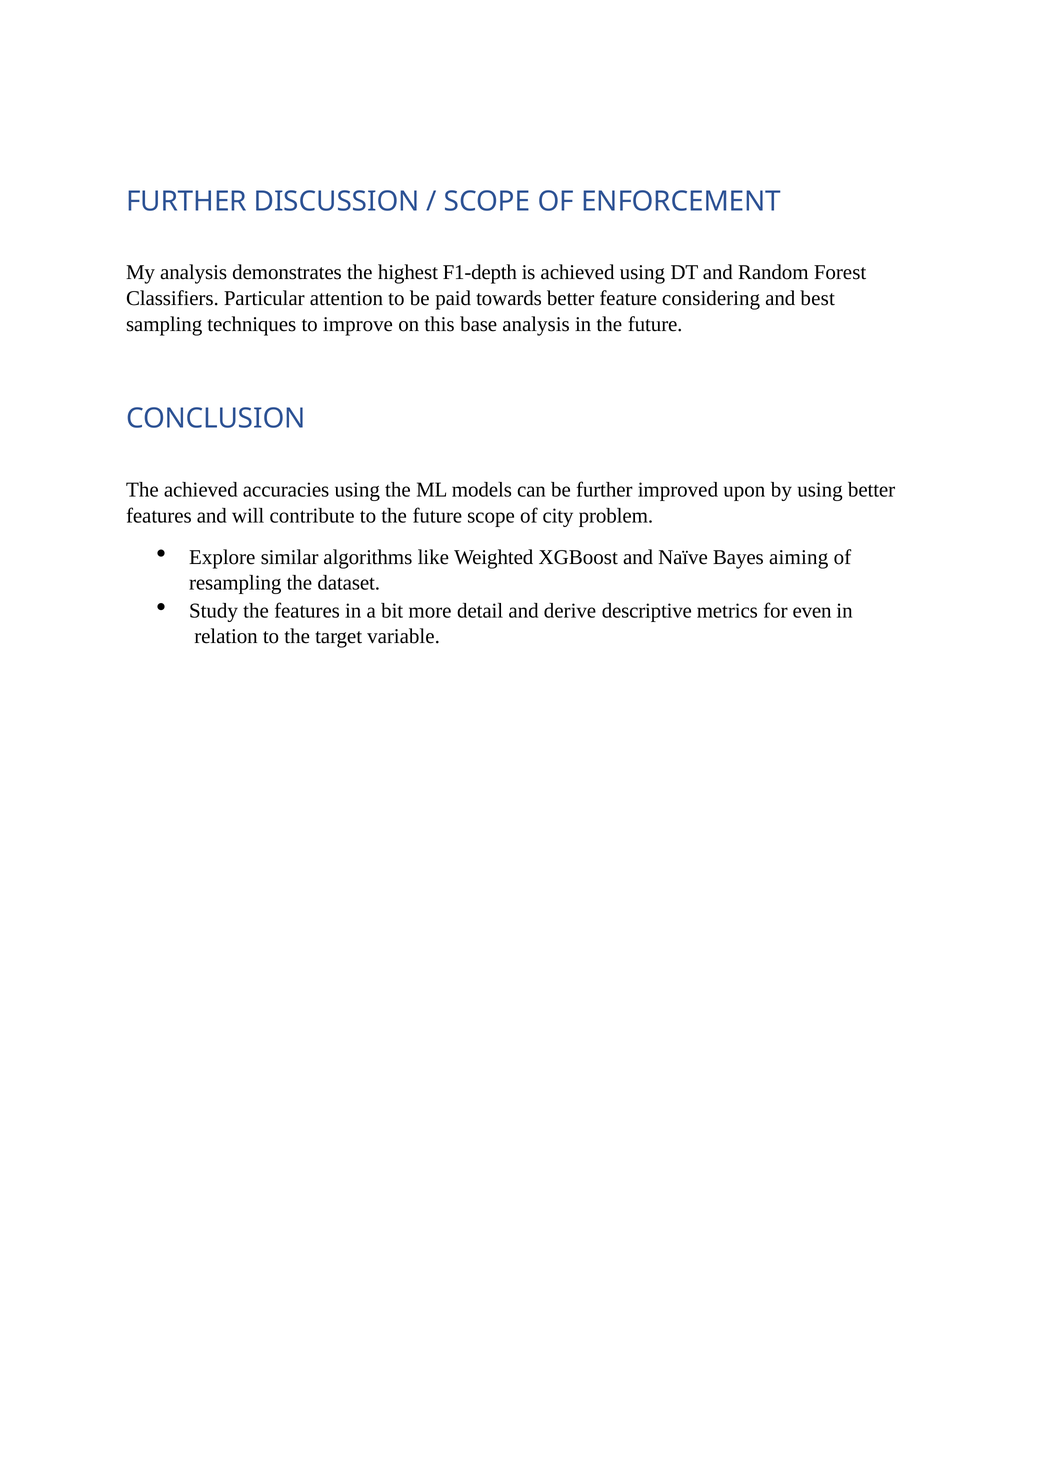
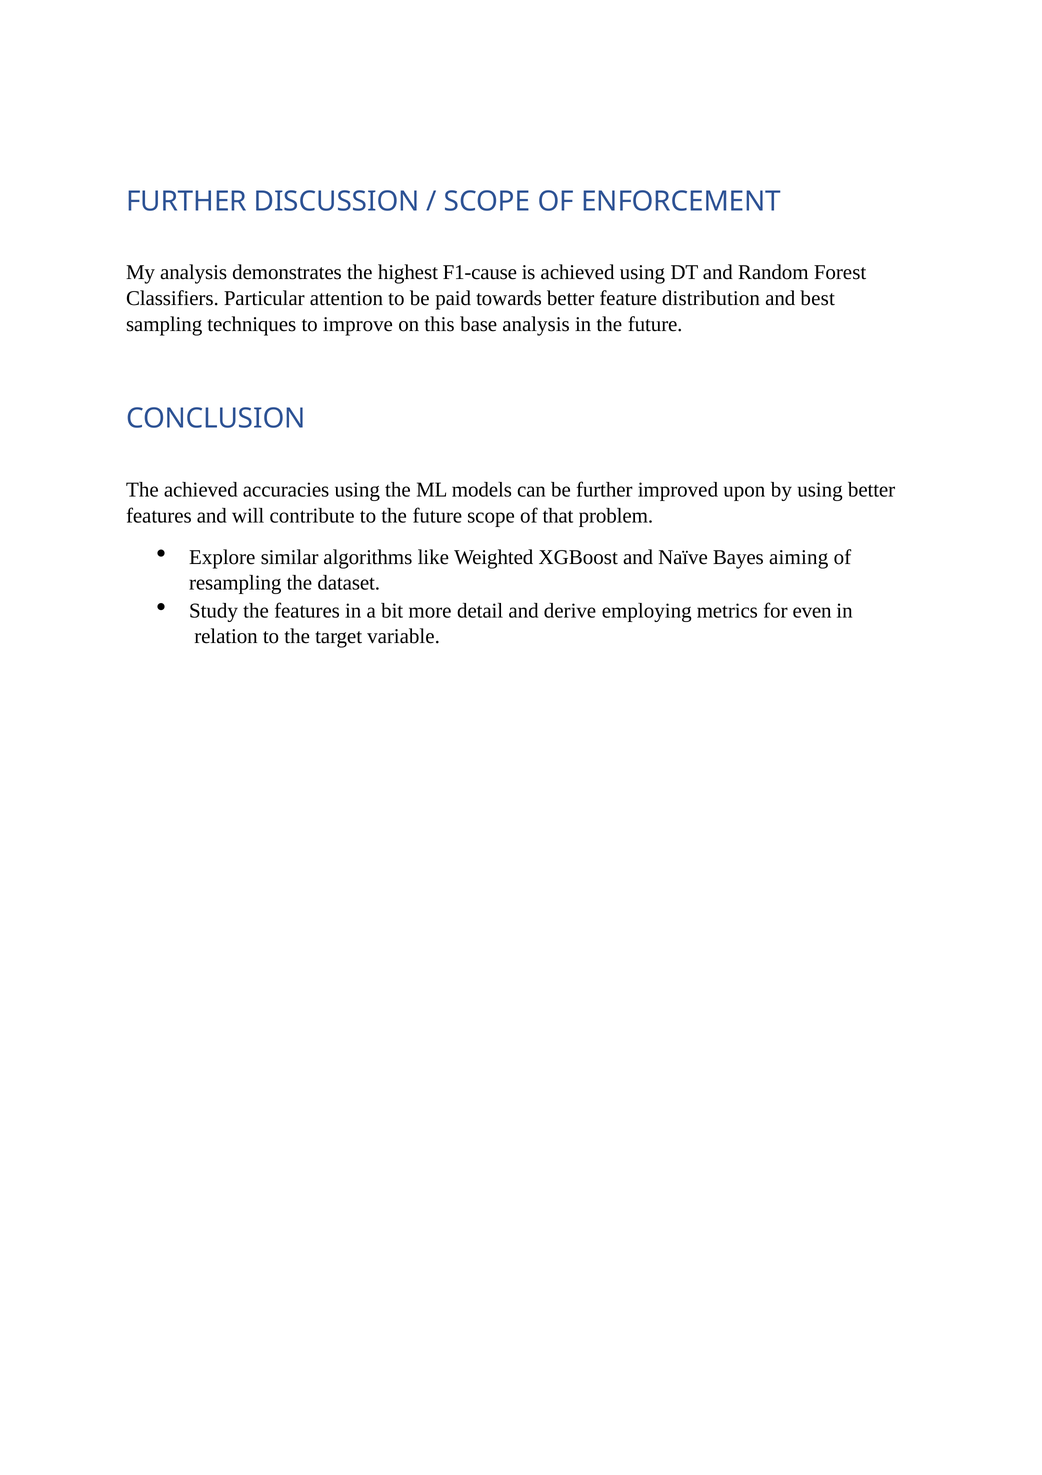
F1-depth: F1-depth -> F1-cause (480, 272)
considering: considering -> distribution (711, 298)
city: city -> that (558, 516)
descriptive: descriptive -> employing (647, 611)
